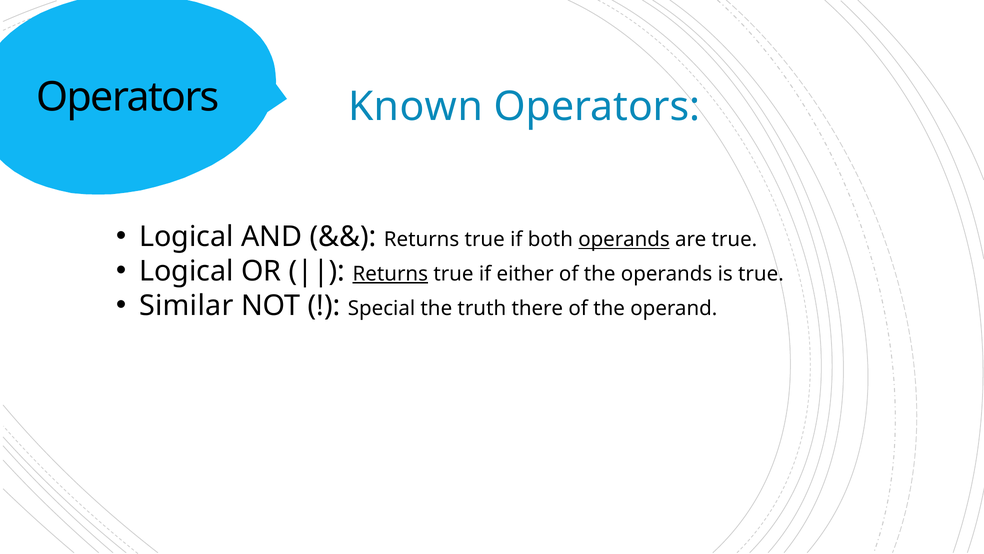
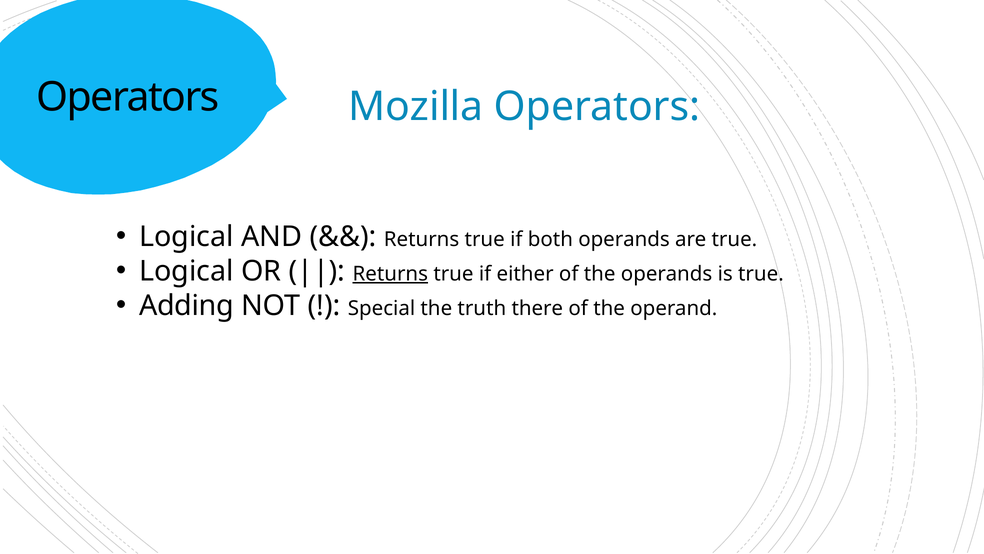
Known: Known -> Mozilla (416, 107)
operands underline: present -> none (624, 239)
Similar: Similar -> Adding (187, 306)
